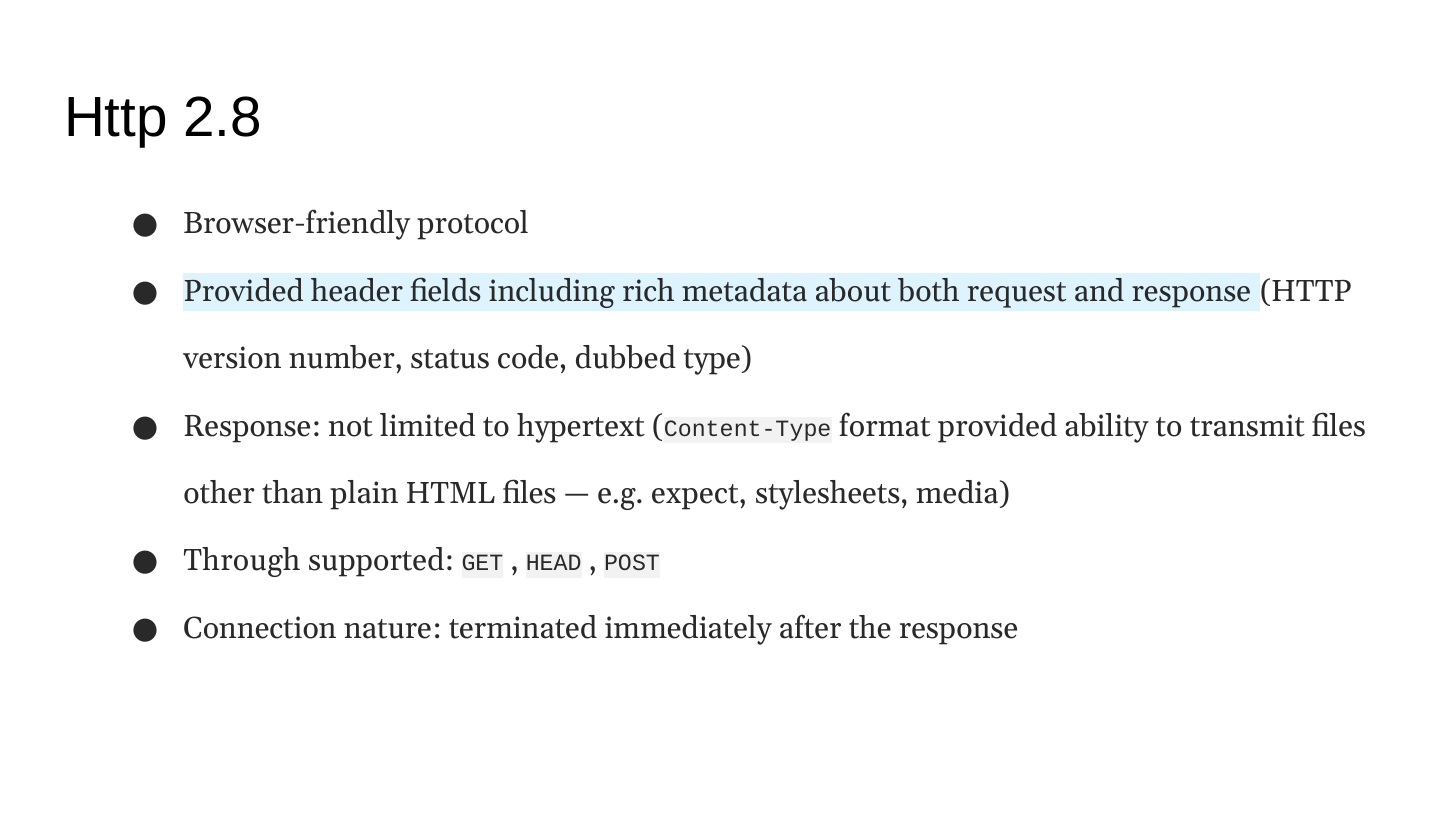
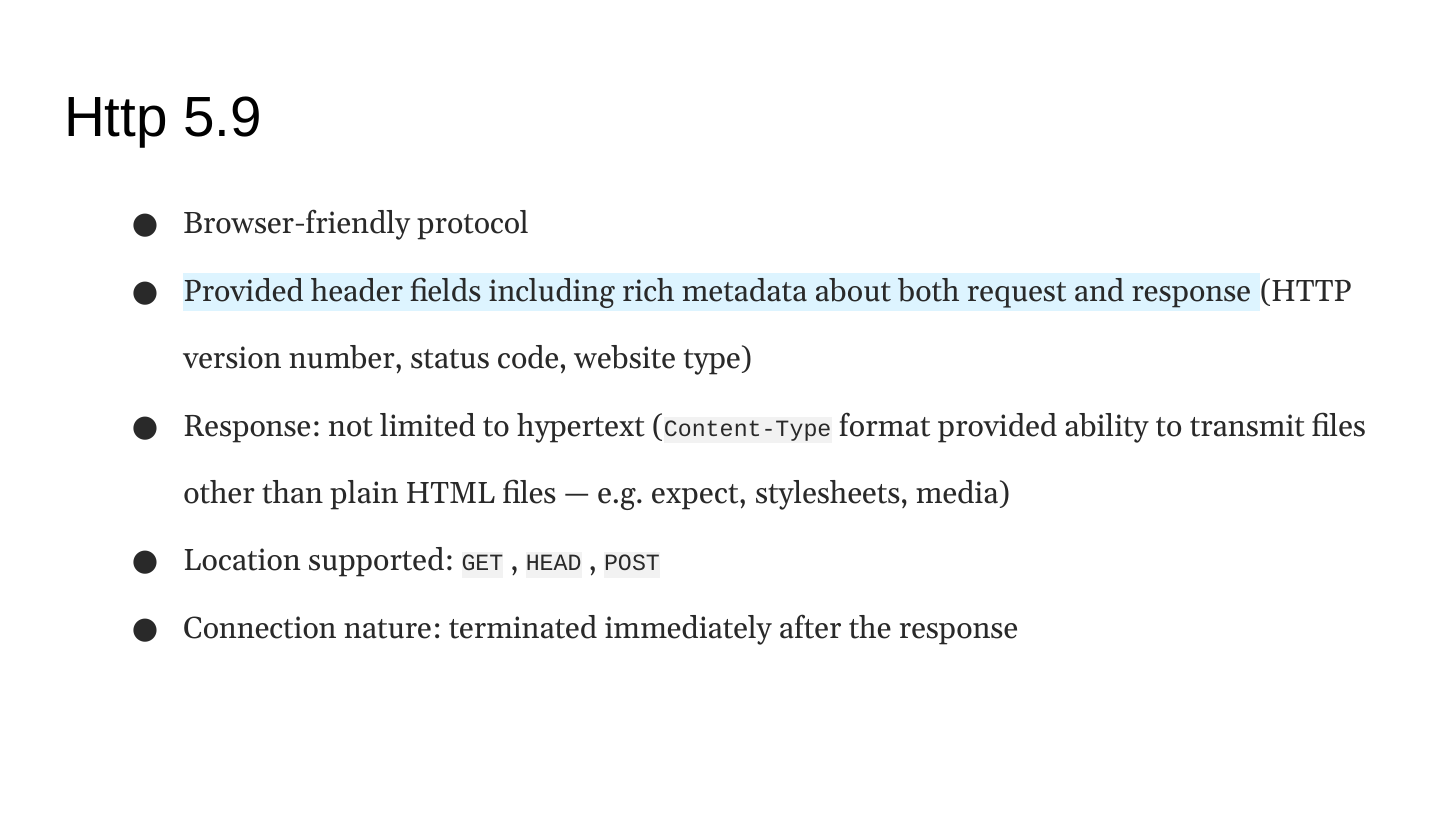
2.8: 2.8 -> 5.9 (223, 118)
dubbed: dubbed -> website (625, 358)
Through: Through -> Location (242, 561)
